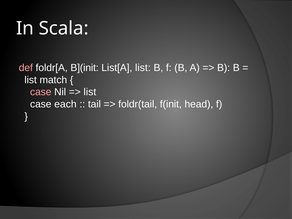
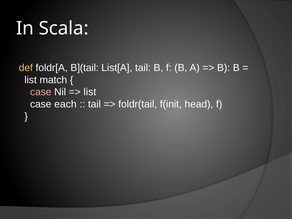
def colour: pink -> yellow (26, 68)
B](init: B](init -> B](tail (85, 68)
List[A list: list -> tail (143, 68)
